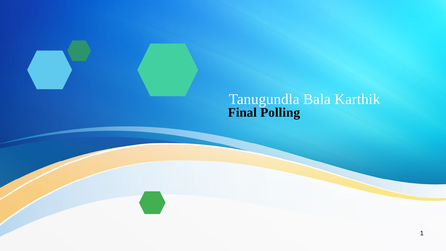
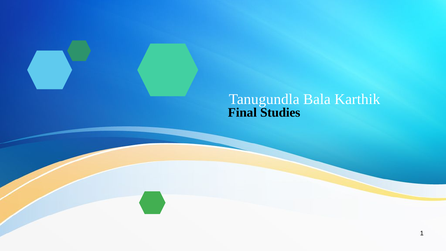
Polling: Polling -> Studies (280, 112)
